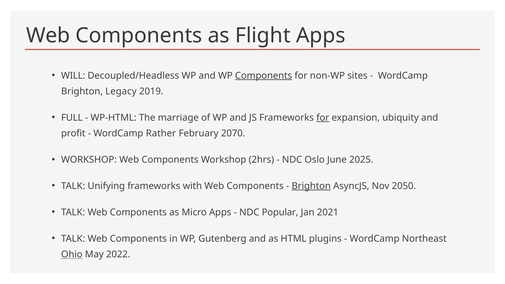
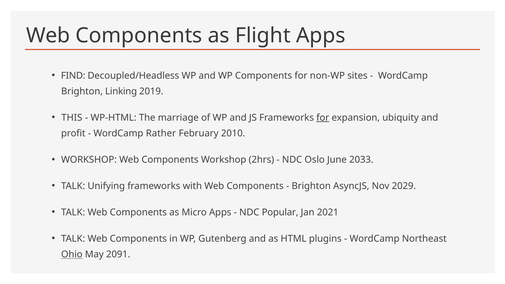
WILL: WILL -> FIND (73, 76)
Components underline: present -> none (264, 76)
Legacy: Legacy -> Linking (121, 91)
FULL: FULL -> THIS (72, 118)
2070: 2070 -> 2010 (233, 133)
2025: 2025 -> 2033 (361, 160)
Brighton underline: present -> none (311, 186)
2050: 2050 -> 2029 (404, 186)
2022: 2022 -> 2091 (118, 254)
